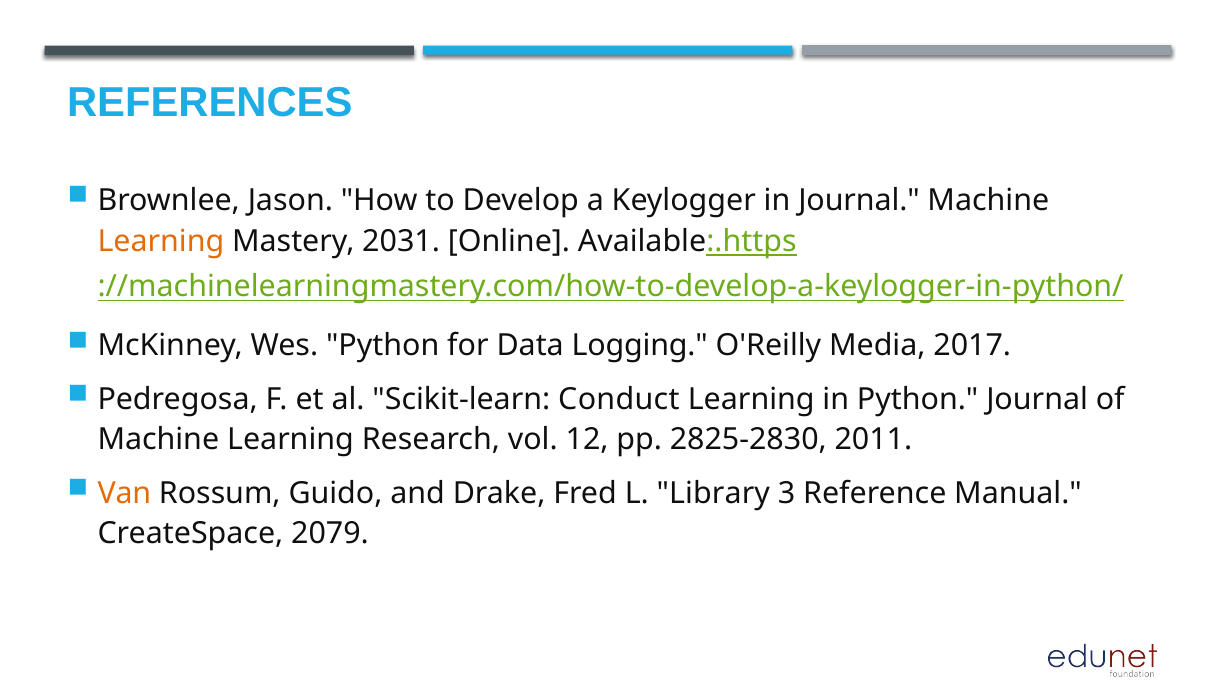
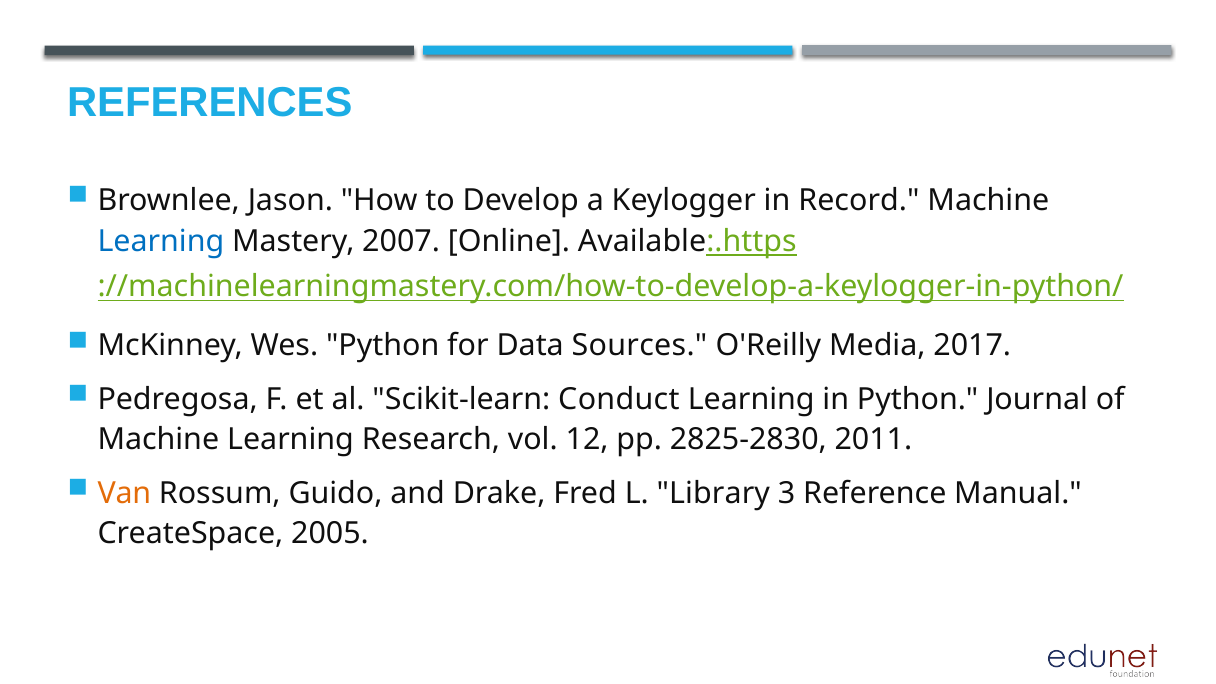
in Journal: Journal -> Record (859, 200)
Learning colour: orange -> blue (161, 241)
2031: 2031 -> 2007 (401, 241)
Logging: Logging -> Sources (640, 345)
2079: 2079 -> 2005 (330, 533)
